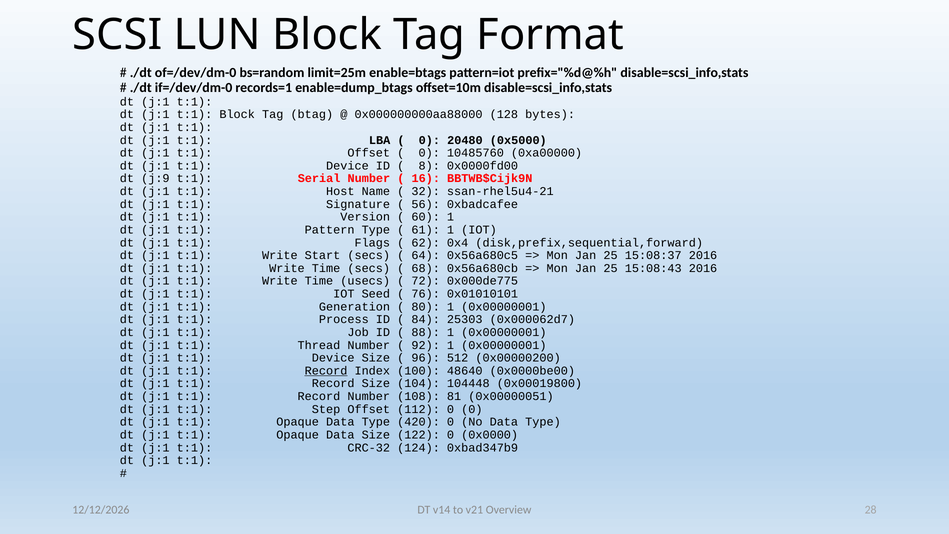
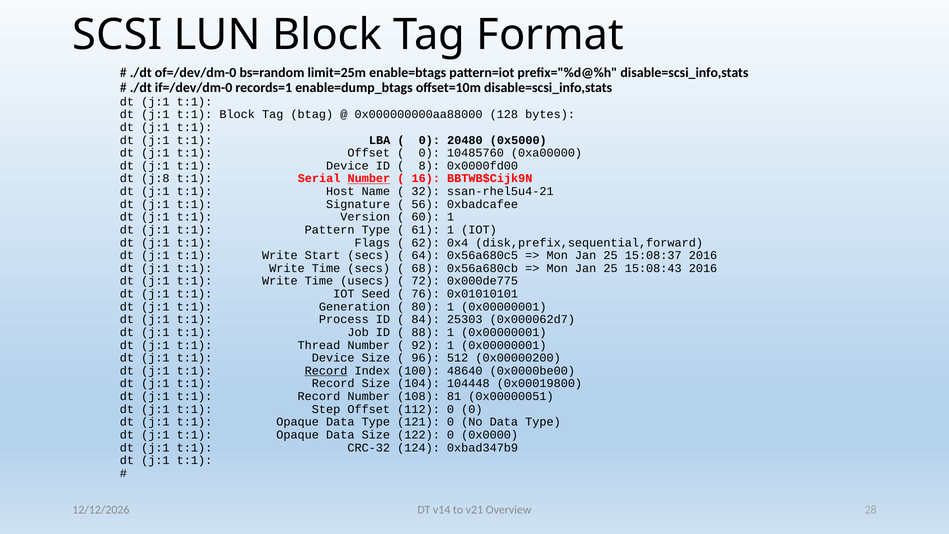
j:9: j:9 -> j:8 (155, 179)
Number underline: none -> present (369, 179)
420: 420 -> 121 (419, 422)
